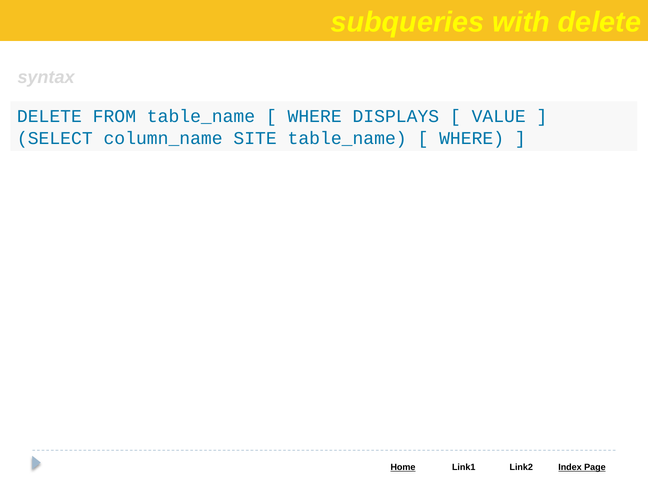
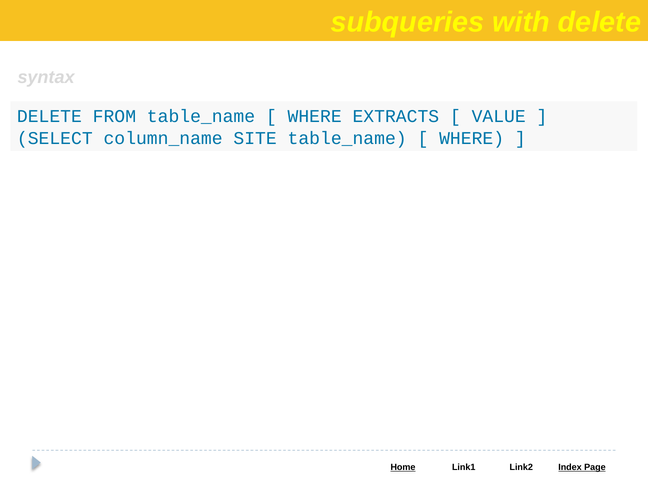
DISPLAYS: DISPLAYS -> EXTRACTS (396, 117)
